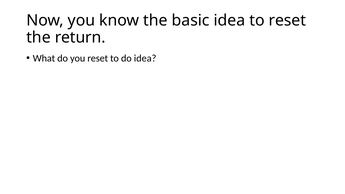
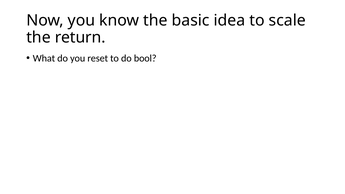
to reset: reset -> scale (287, 20)
do idea: idea -> bool (145, 58)
